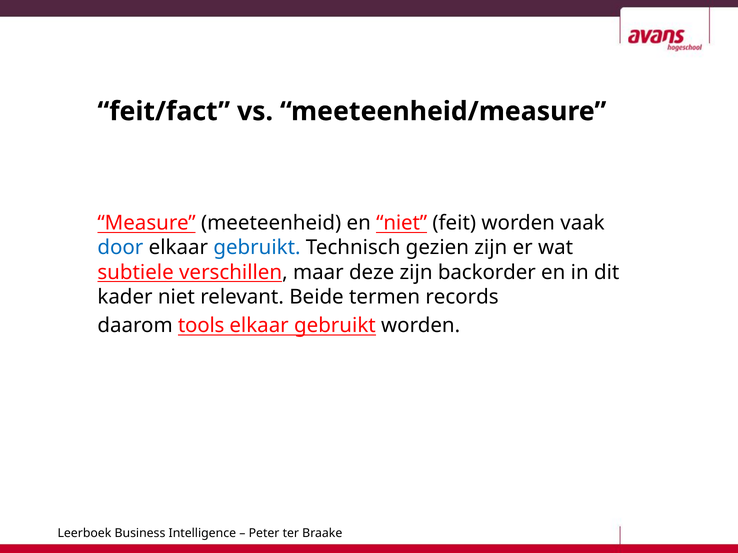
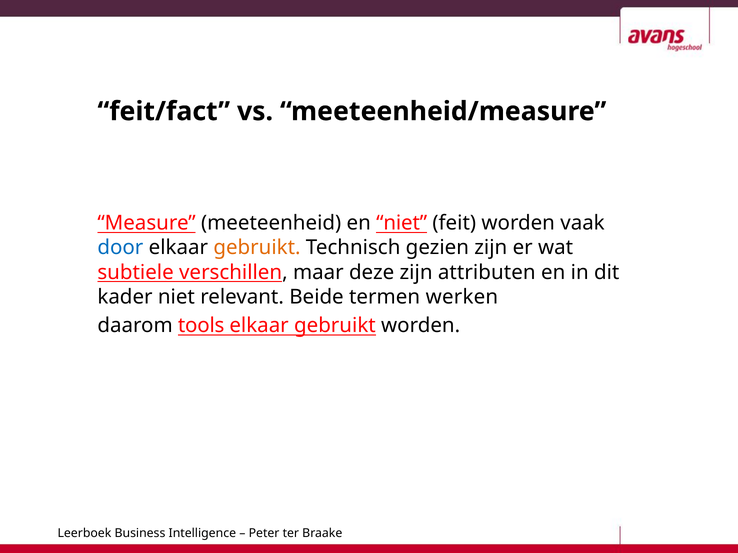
gebruikt colour: blue -> orange (257, 248)
backorder: backorder -> attributen (487, 273)
records: records -> werken (462, 297)
